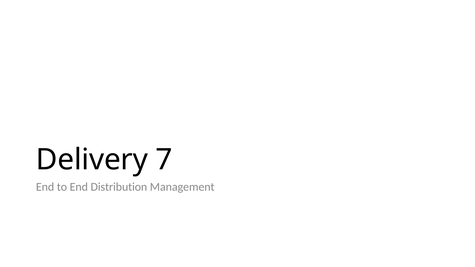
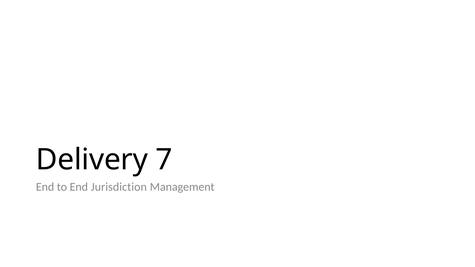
Distribution: Distribution -> Jurisdiction (119, 187)
